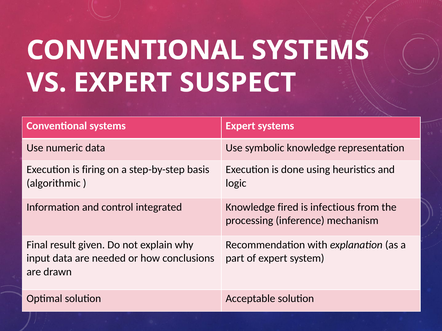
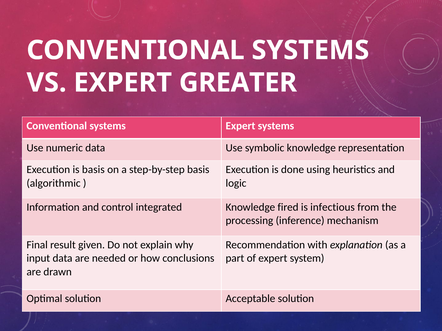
SUSPECT: SUSPECT -> GREATER (238, 83)
is firing: firing -> basis (93, 170)
